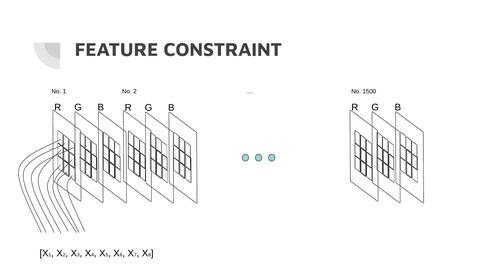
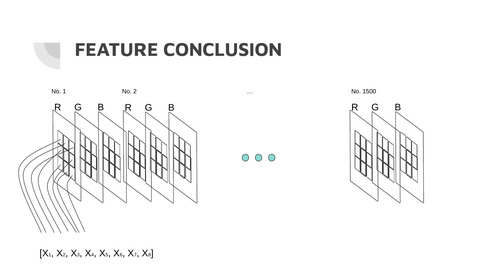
CONSTRAINT: CONSTRAINT -> CONCLUSION (223, 50)
